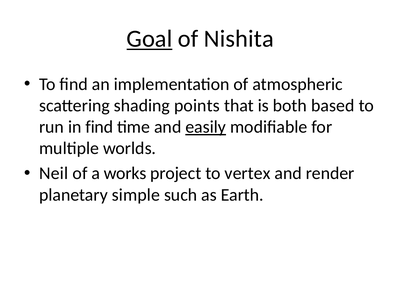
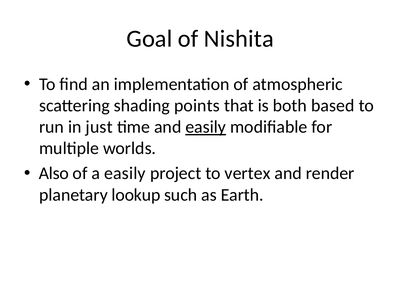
Goal underline: present -> none (149, 39)
in find: find -> just (99, 127)
Neil: Neil -> Also (54, 173)
a works: works -> easily (125, 173)
simple: simple -> lookup (136, 195)
